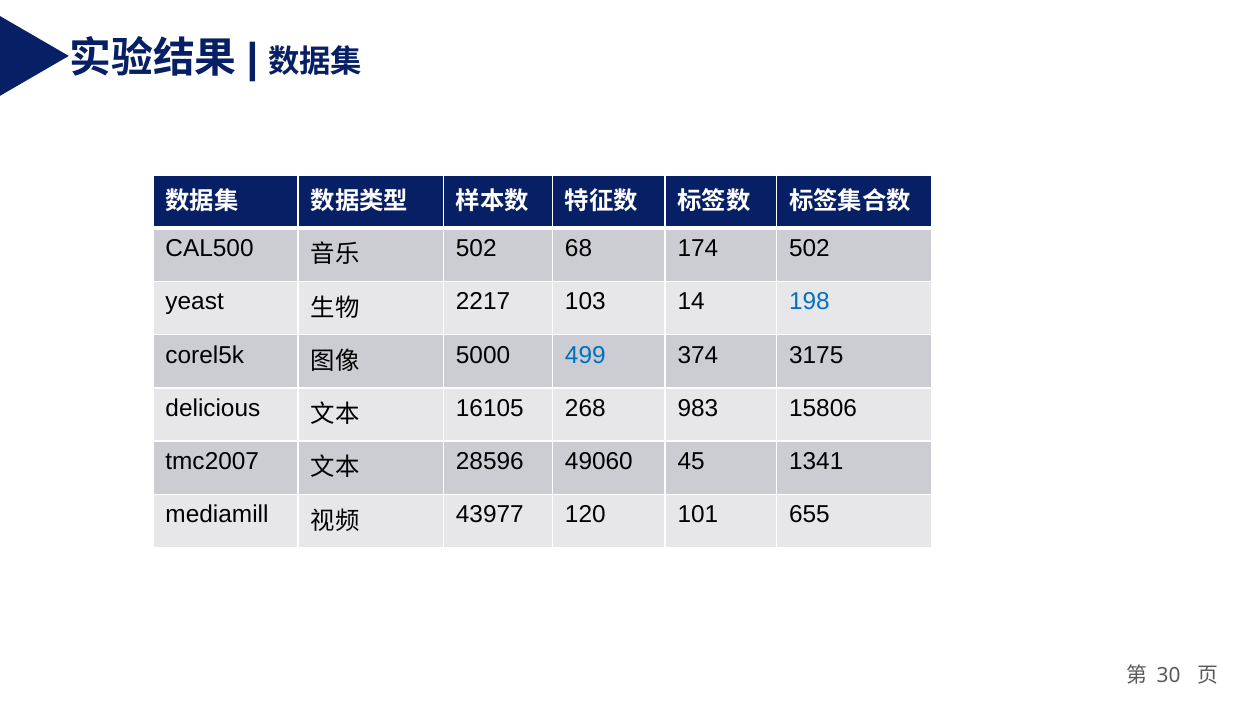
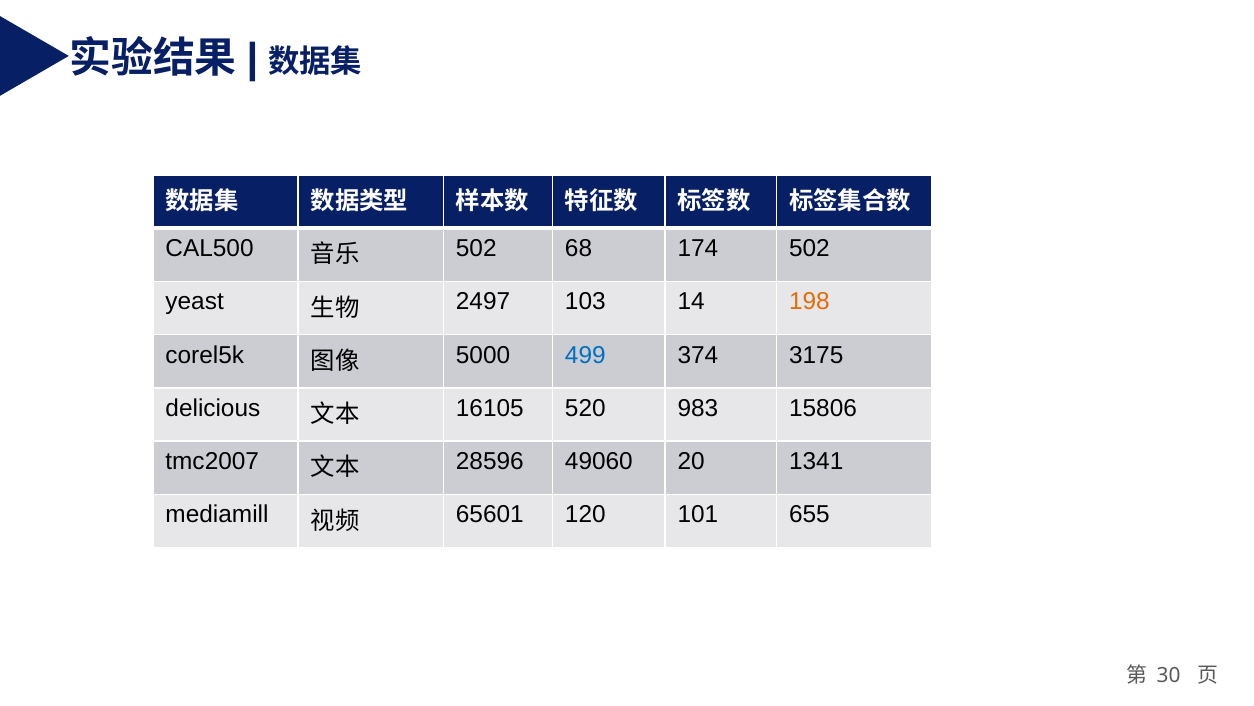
2217: 2217 -> 2497 (483, 302)
198 colour: blue -> orange (809, 302)
268: 268 -> 520 (585, 408)
45: 45 -> 20 (691, 461)
43977: 43977 -> 65601 (490, 514)
